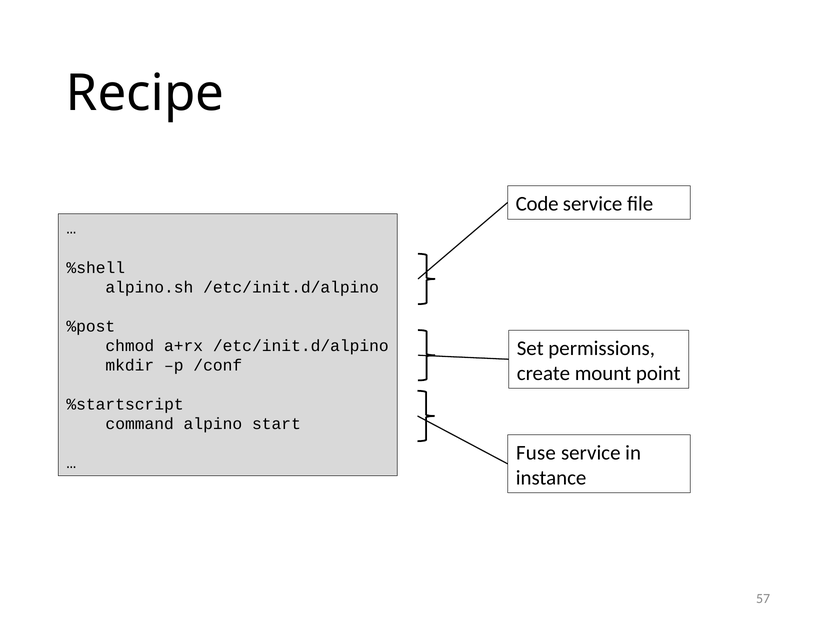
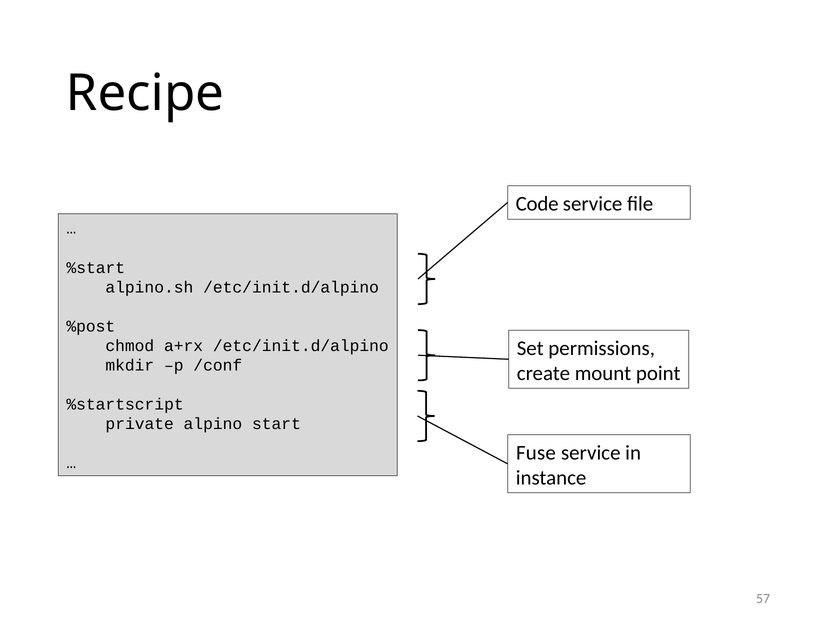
%shell: %shell -> %start (96, 268)
command: command -> private (140, 424)
